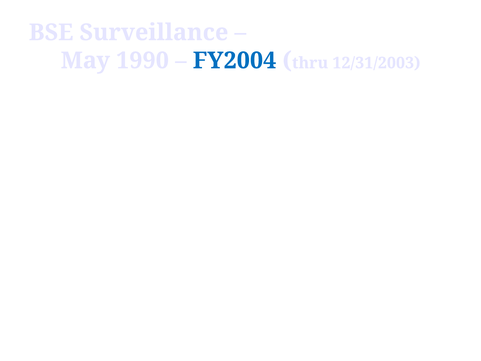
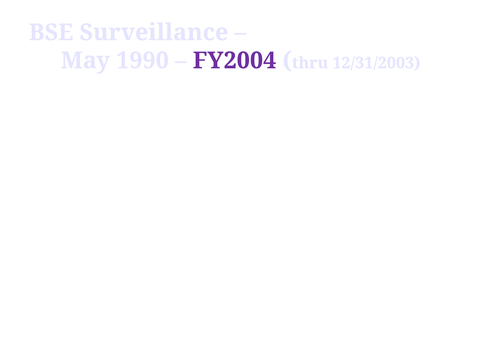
FY2004 colour: blue -> purple (235, 61)
